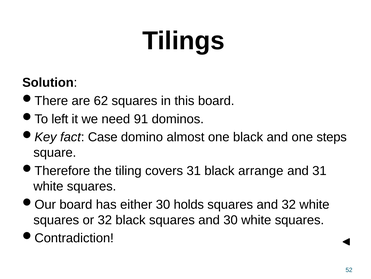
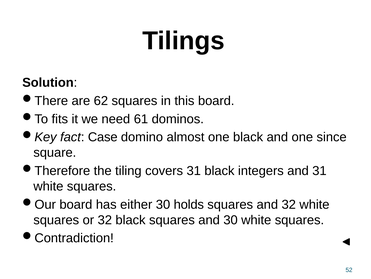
left: left -> fits (60, 119)
91: 91 -> 61 (141, 119)
steps: steps -> since (332, 137)
arrange: arrange -> integers (261, 170)
